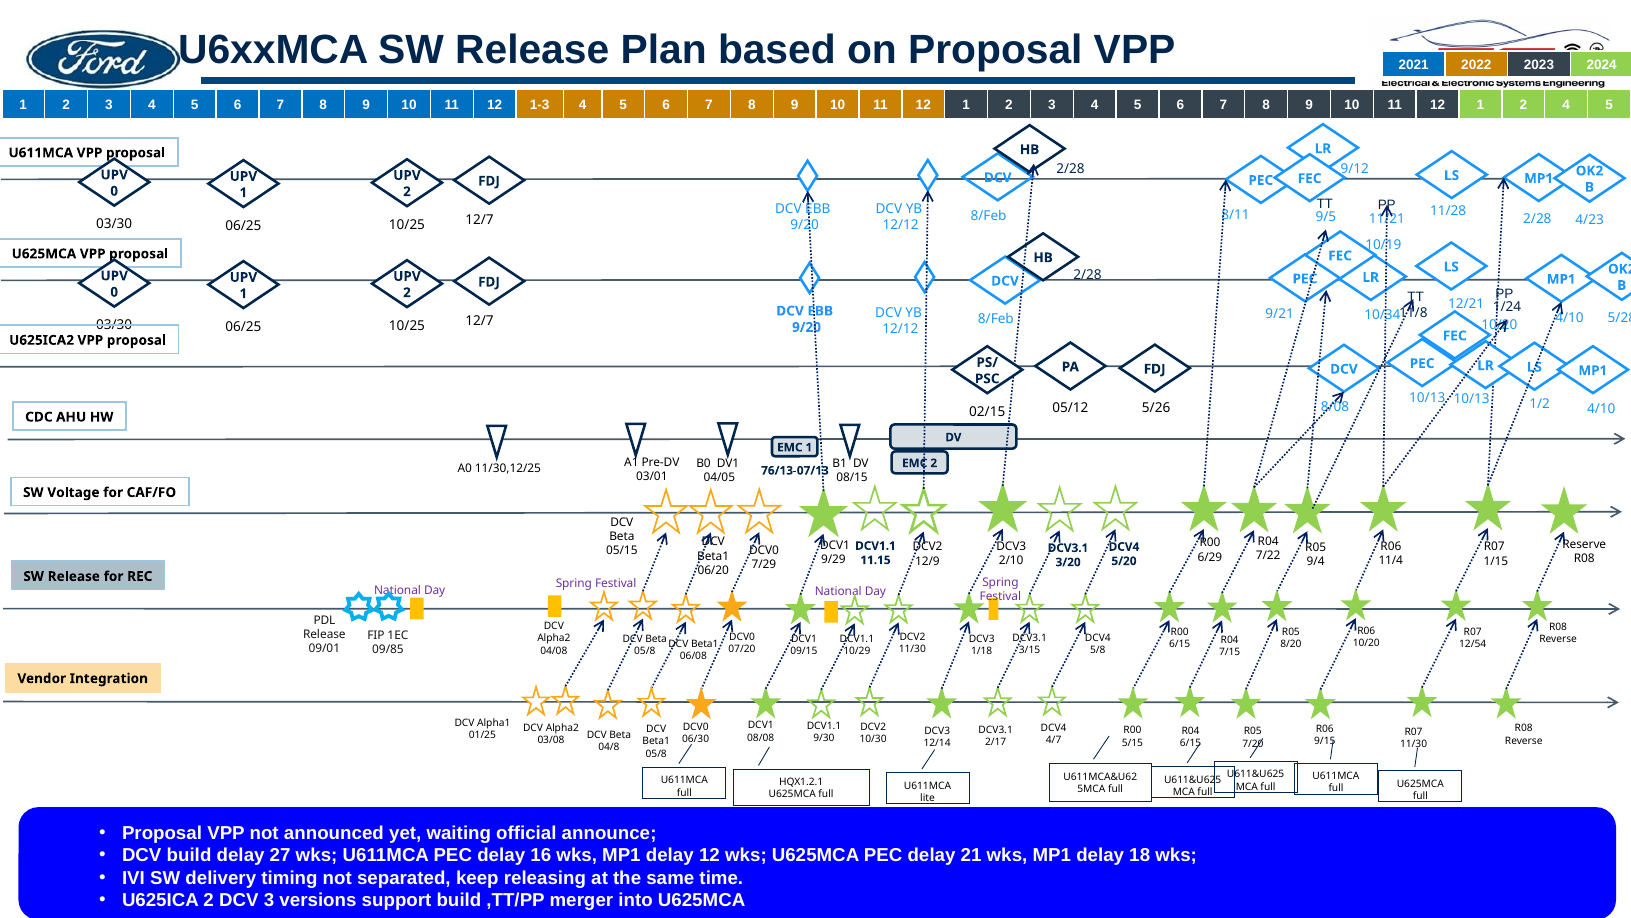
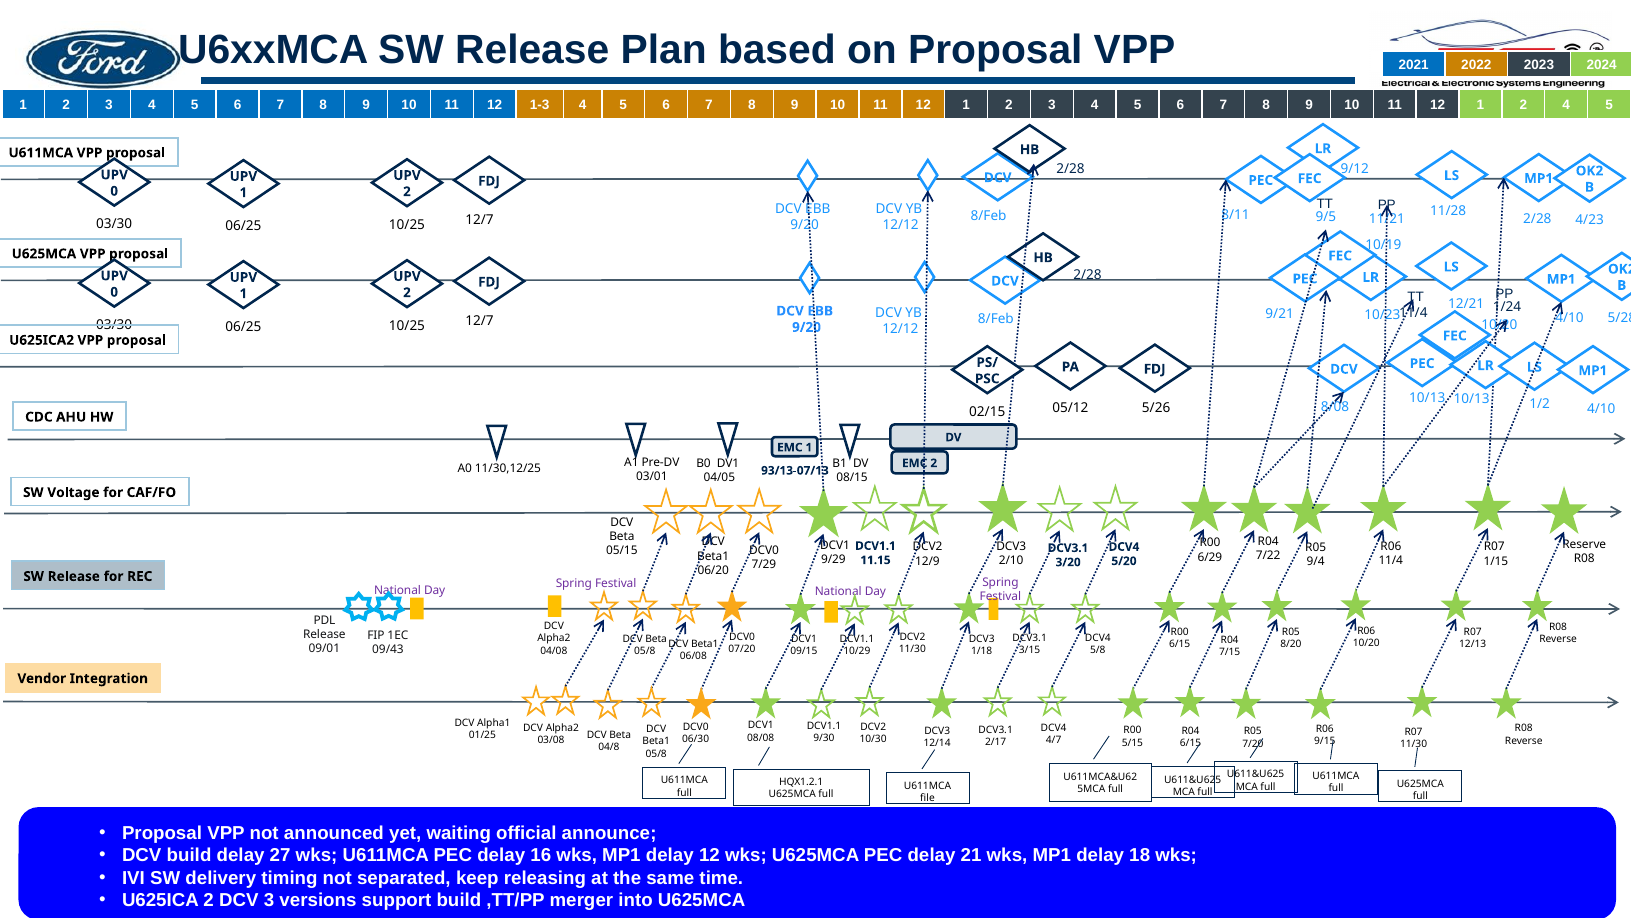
11/8: 11/8 -> 11/4 (1413, 313)
10/34: 10/34 -> 10/23 (1382, 315)
76/13-07/13: 76/13-07/13 -> 93/13-07/13 (795, 470)
12/54: 12/54 -> 12/13 (1473, 644)
09/85: 09/85 -> 09/43 (388, 649)
lite: lite -> file (928, 797)
